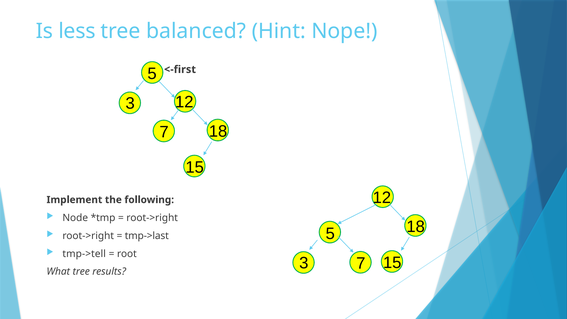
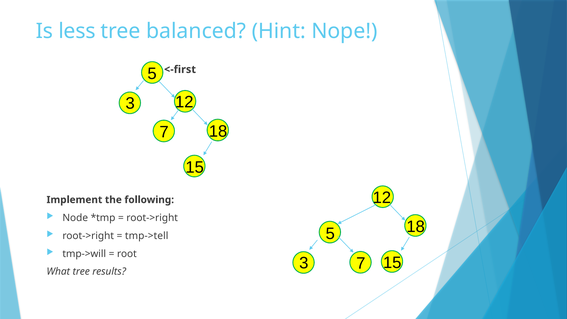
tmp->last: tmp->last -> tmp->tell (147, 236)
tmp->tell: tmp->tell -> tmp->will (84, 254)
